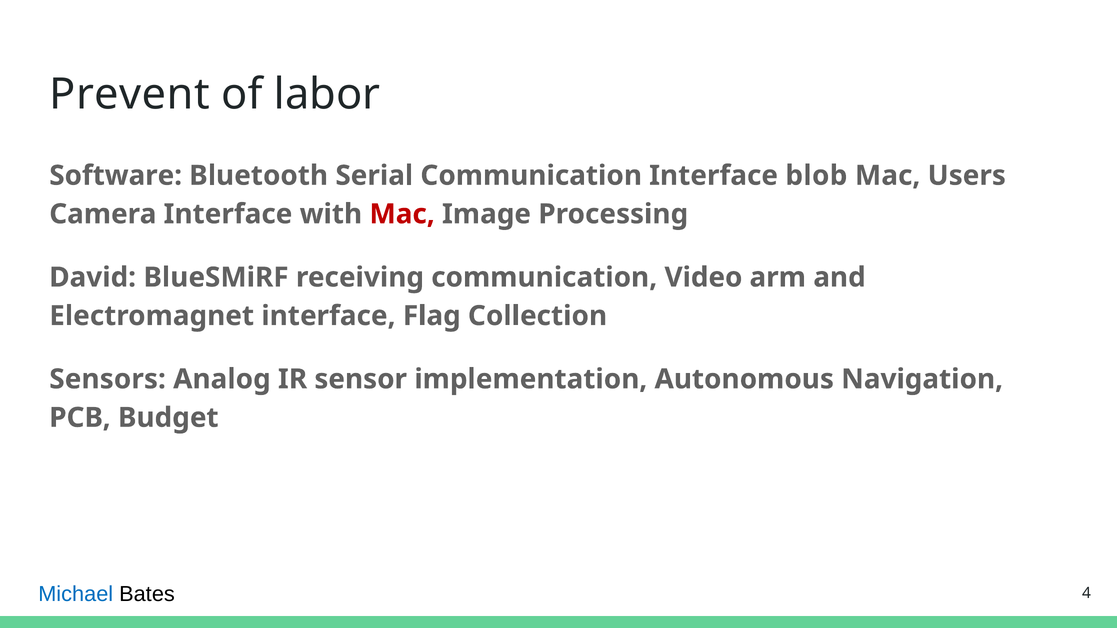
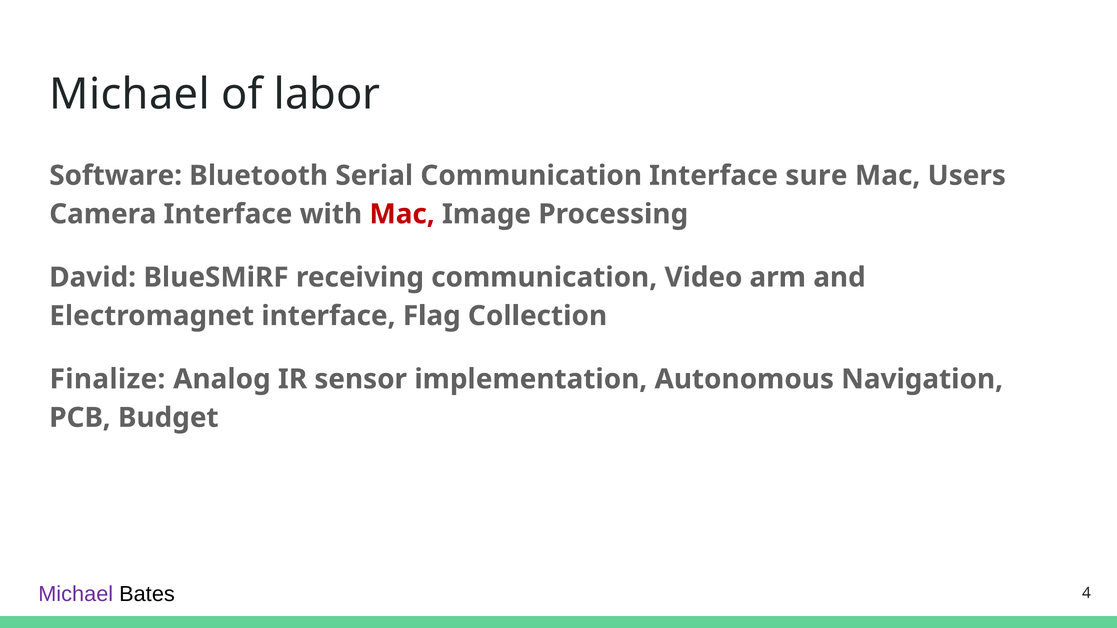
Prevent: Prevent -> Michael (130, 95)
blob: blob -> sure (816, 176)
Sensors: Sensors -> Finalize (107, 379)
Michael colour: blue -> purple (76, 594)
